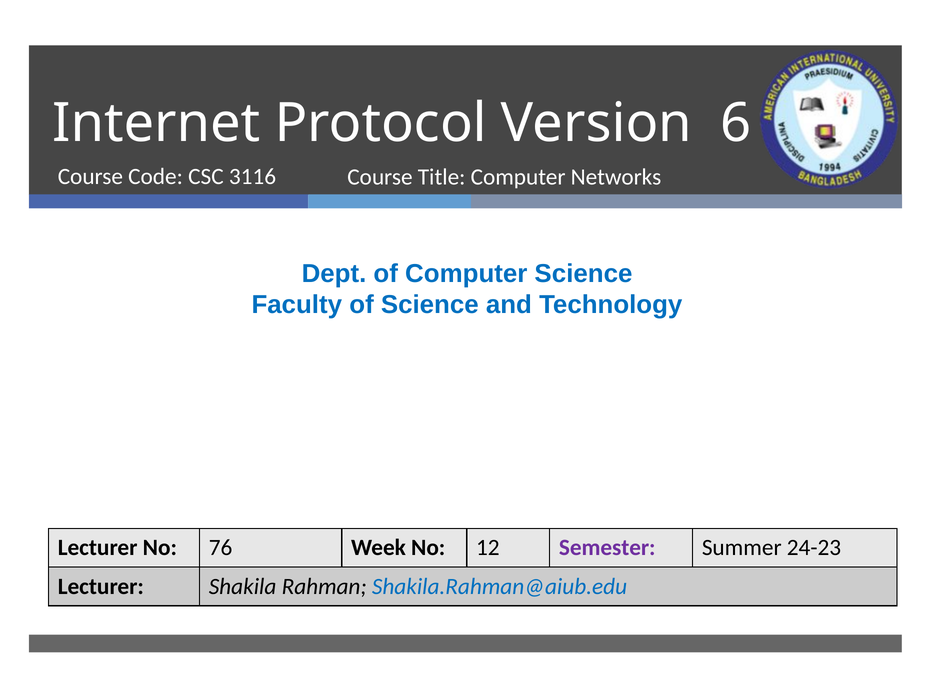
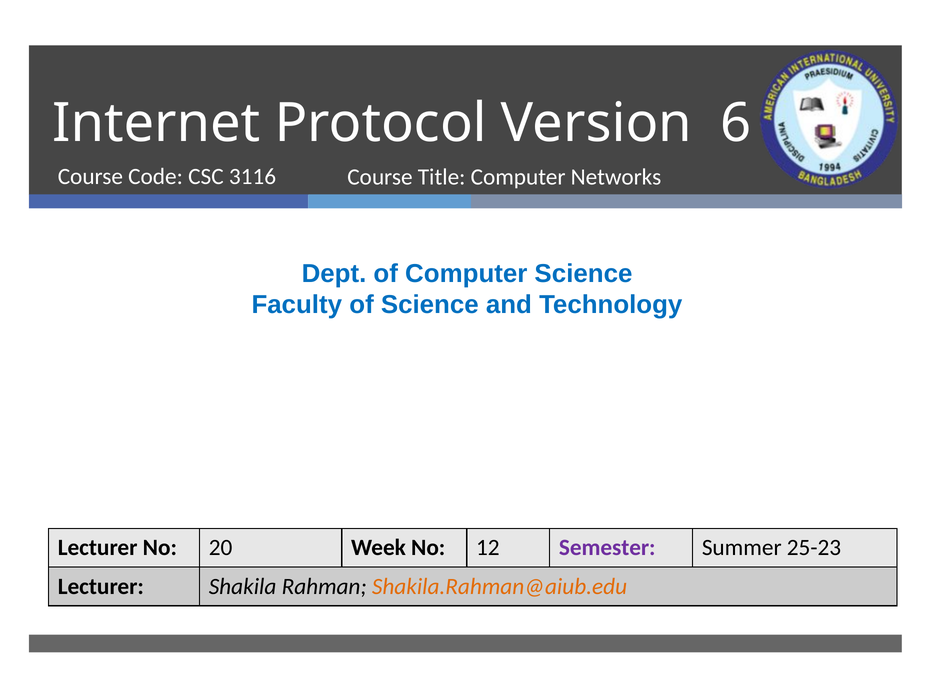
76: 76 -> 20 (221, 547)
24-23: 24-23 -> 25-23 (814, 547)
Shakila.Rahman@aiub.edu colour: blue -> orange (499, 586)
